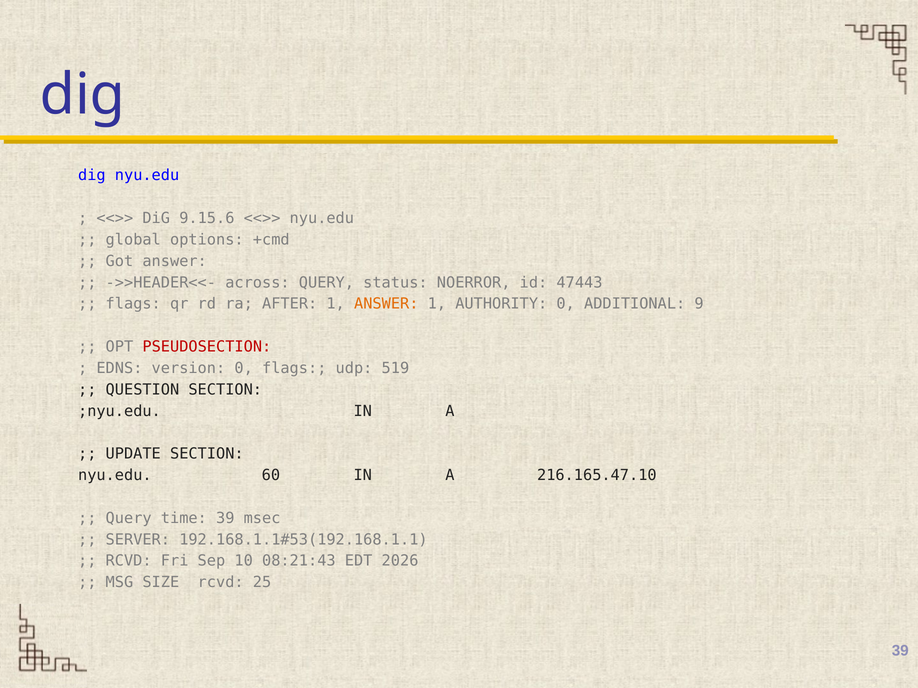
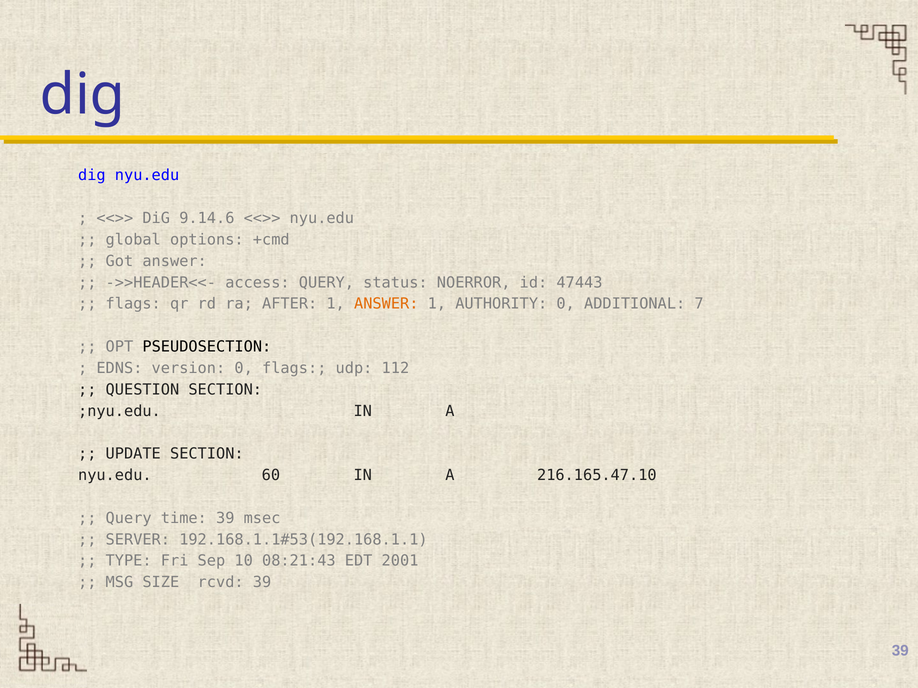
9.15.6: 9.15.6 -> 9.14.6 (207, 218)
across: across -> access (257, 283)
9: 9 -> 7 (699, 304)
PSEUDOSECTION colour: red -> black (207, 347)
519: 519 -> 112 (395, 368)
RCVD: RCVD -> TYPE (129, 561)
2026: 2026 -> 2001 (400, 561)
rcvd 25: 25 -> 39 (262, 583)
